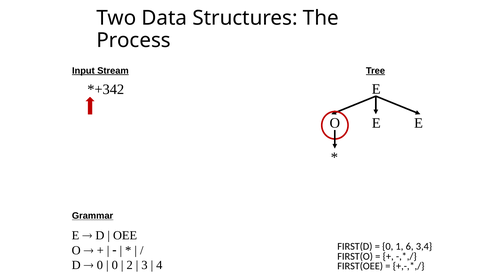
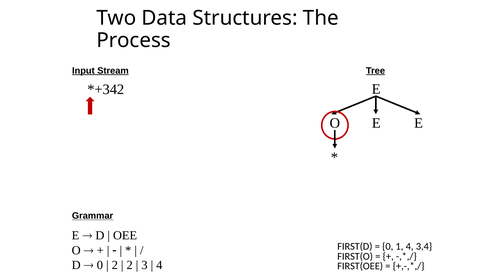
1 6: 6 -> 4 (410, 247)
0: 0 -> 2 (115, 266)
